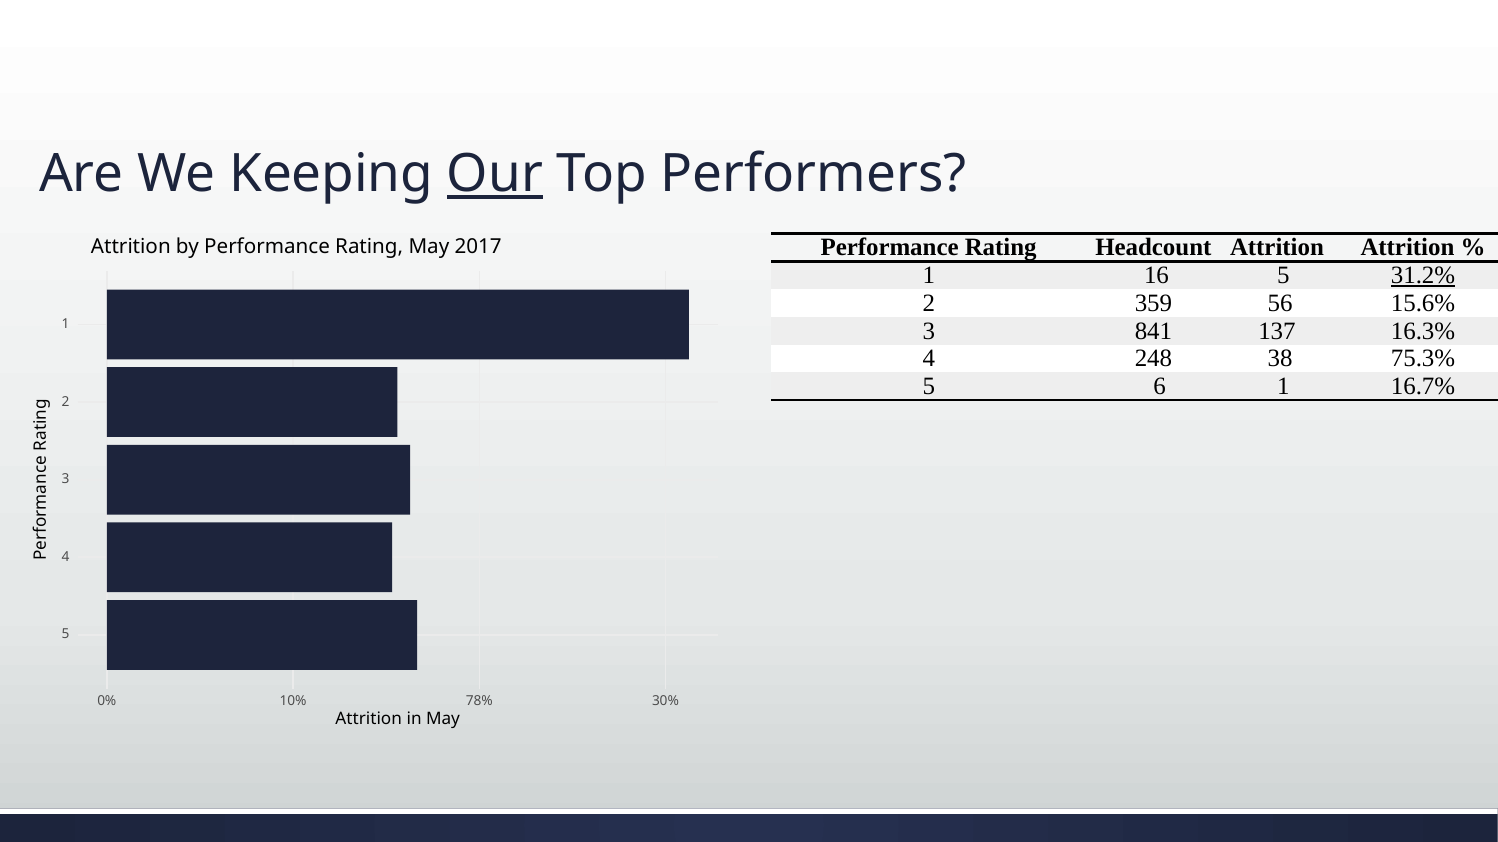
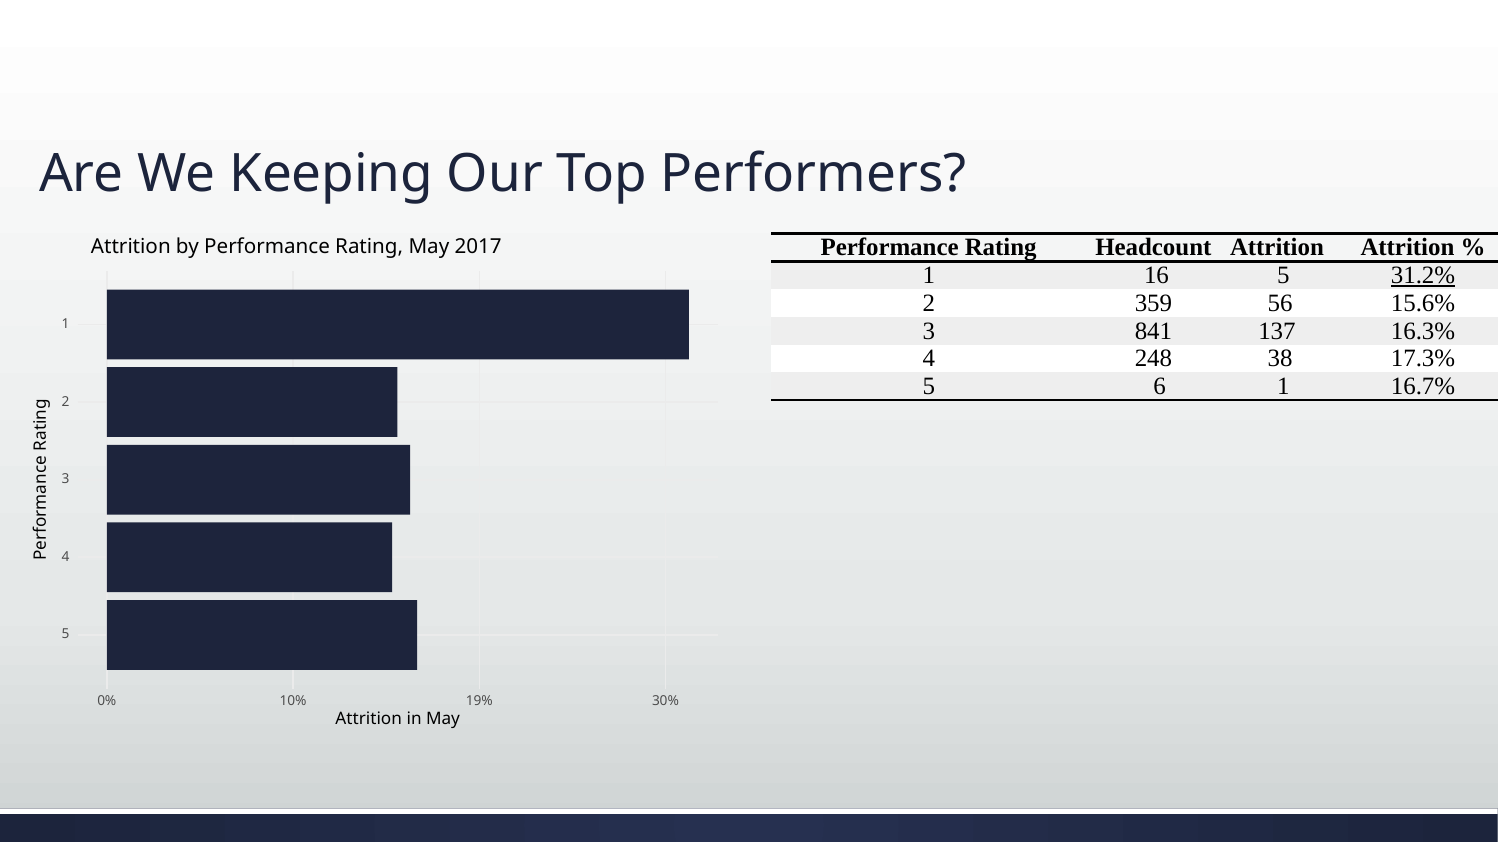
Our underline: present -> none (495, 174)
75.3%: 75.3% -> 17.3% (1423, 359)
78%: 78% -> 19% (479, 702)
